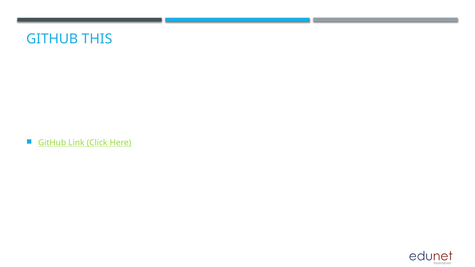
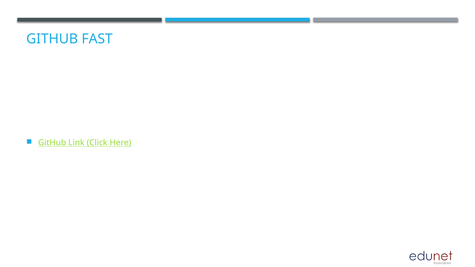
THIS: THIS -> FAST (97, 39)
